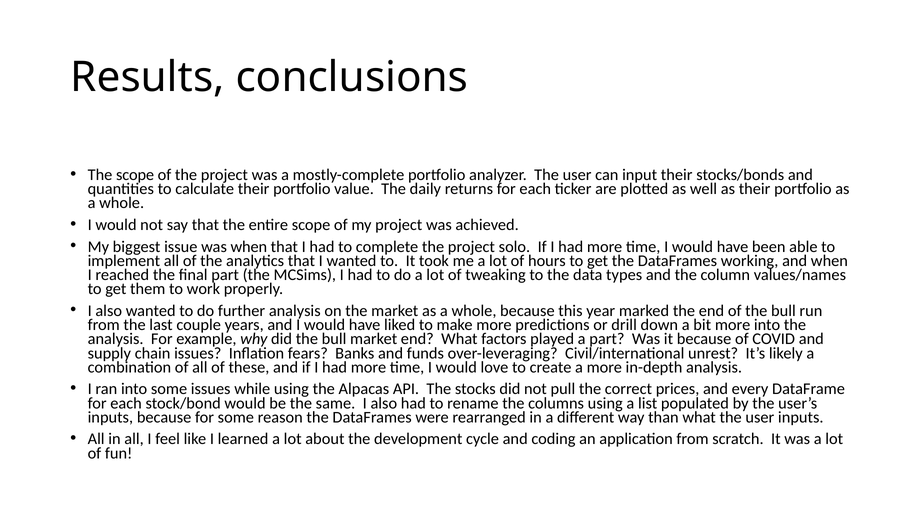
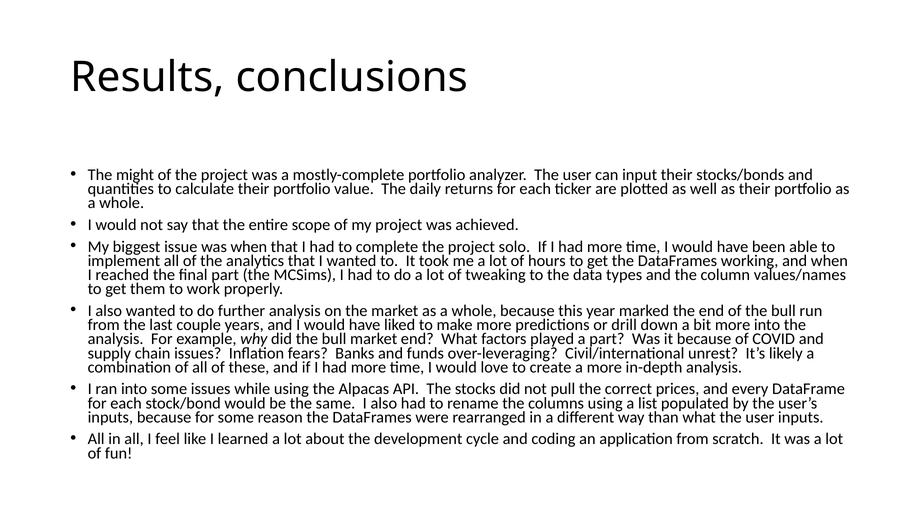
The scope: scope -> might (135, 175)
